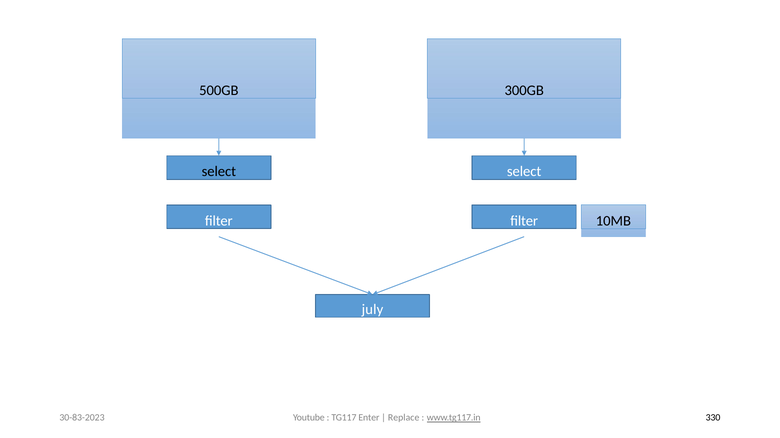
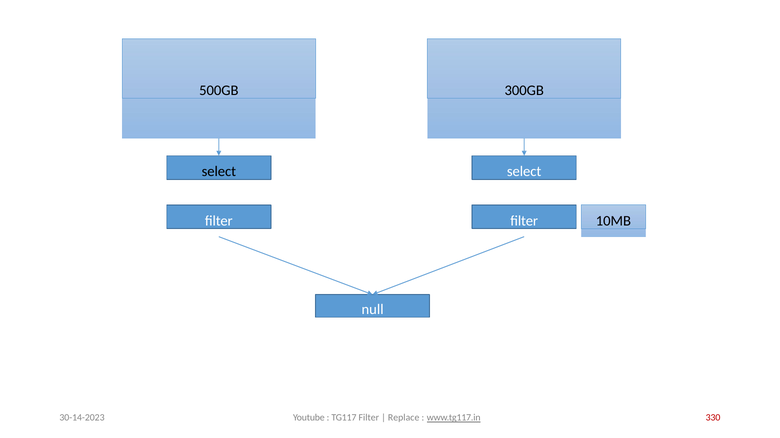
july: july -> null (373, 310)
30-83-2023: 30-83-2023 -> 30-14-2023 (82, 418)
TG117 Enter: Enter -> Filter (369, 418)
330 colour: black -> red (713, 418)
